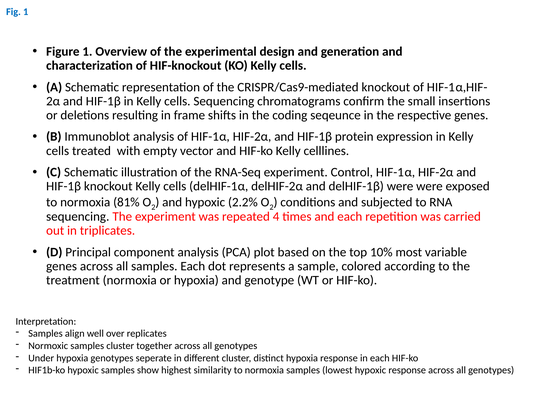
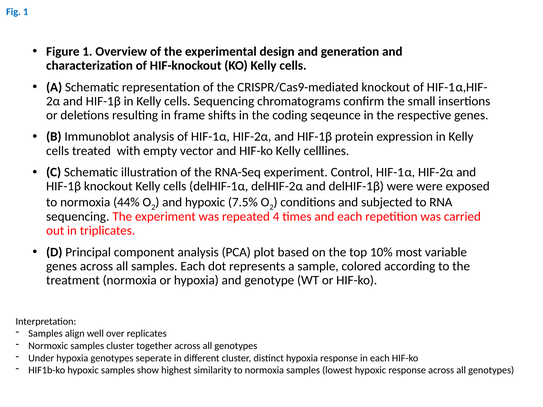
81%: 81% -> 44% (126, 202)
2.2%: 2.2% -> 7.5% (243, 202)
